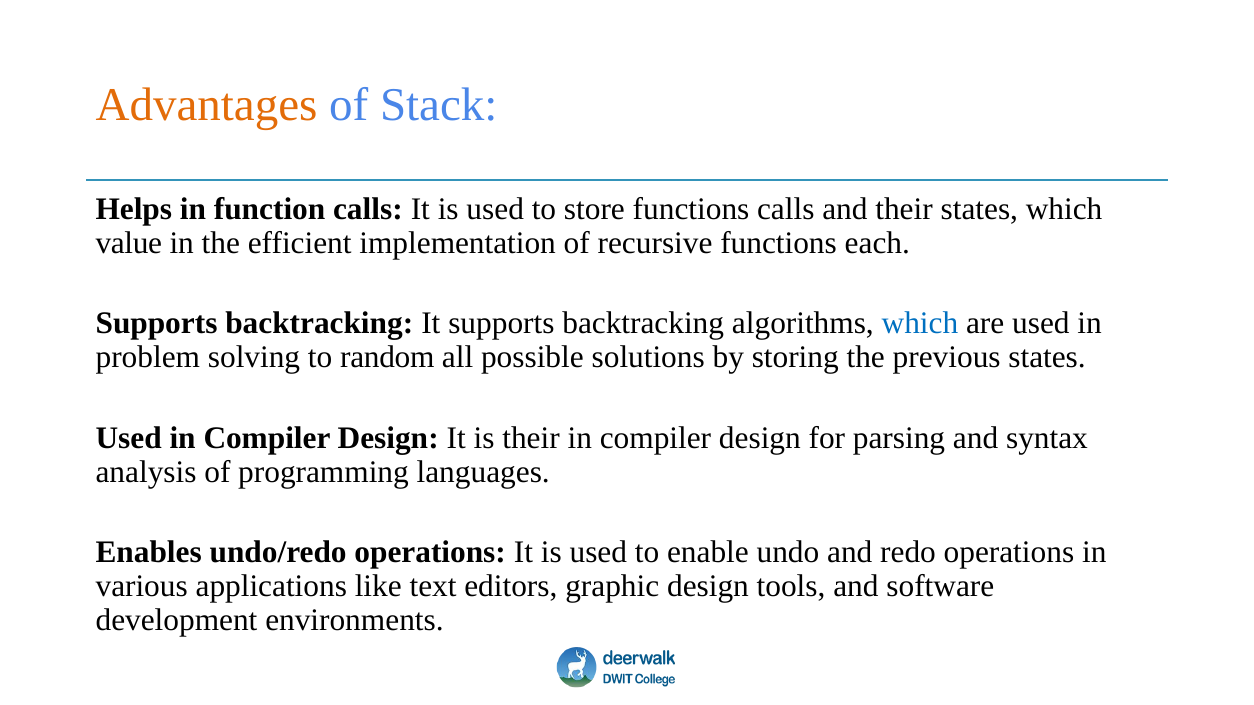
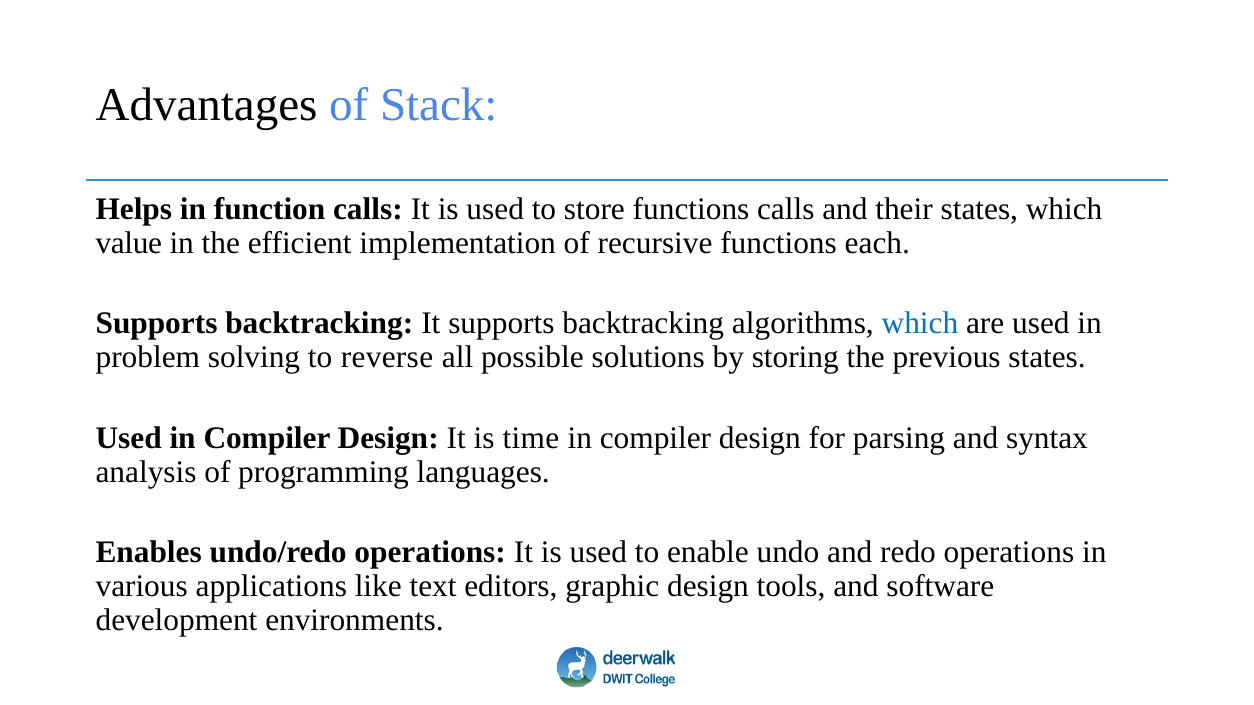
Advantages colour: orange -> black (207, 105)
random: random -> reverse (387, 358)
is their: their -> time (531, 438)
